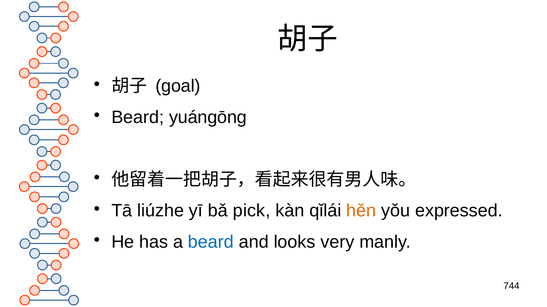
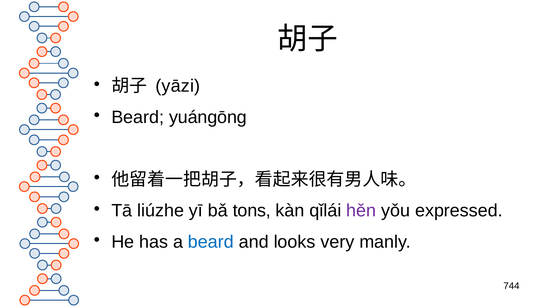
goal: goal -> yāzi (178, 86)
pick: pick -> tons (252, 211)
hěn colour: orange -> purple (361, 211)
